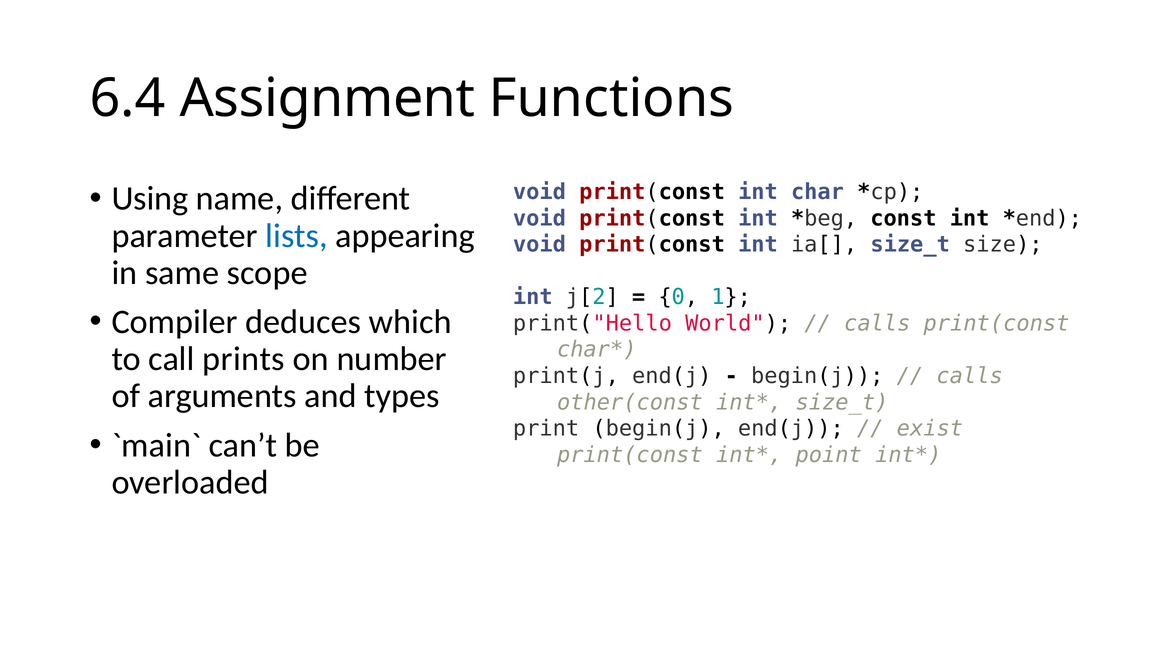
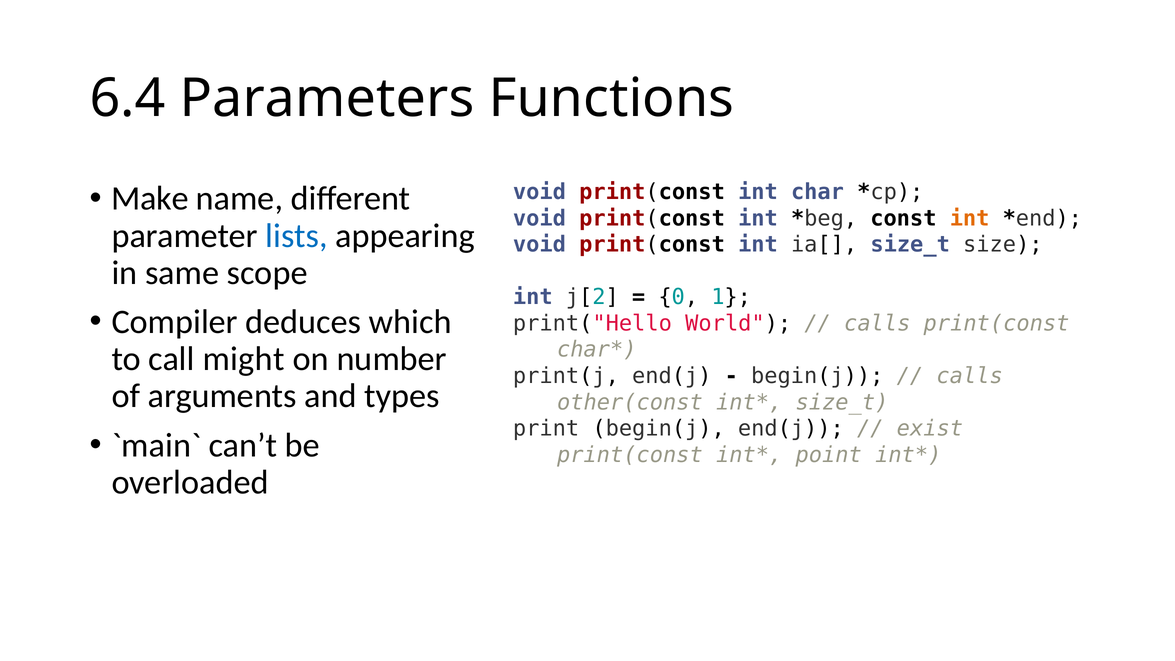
Assignment: Assignment -> Parameters (327, 99)
Using: Using -> Make (150, 199)
int colour: black -> orange (970, 218)
prints: prints -> might (244, 359)
